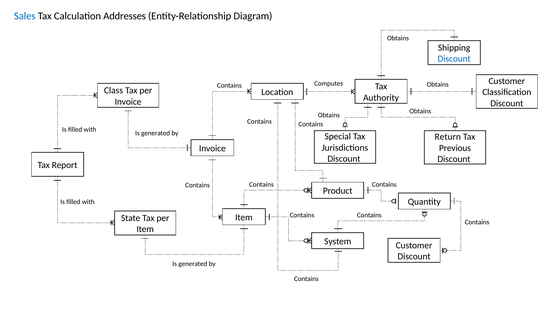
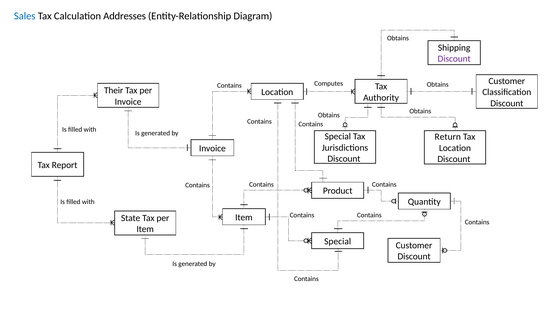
Discount colour: blue -> purple (454, 59)
Class: Class -> Their (114, 91)
Previous: Previous -> Location (455, 148)
System: System -> Special (338, 242)
